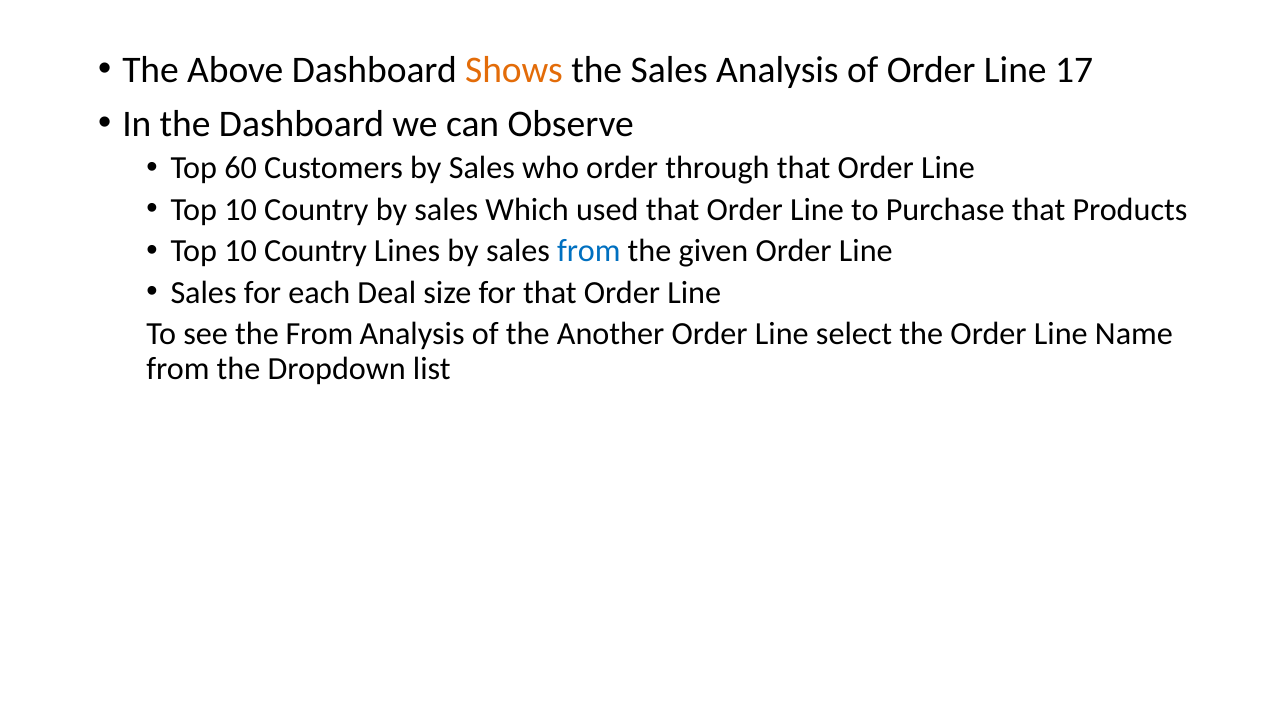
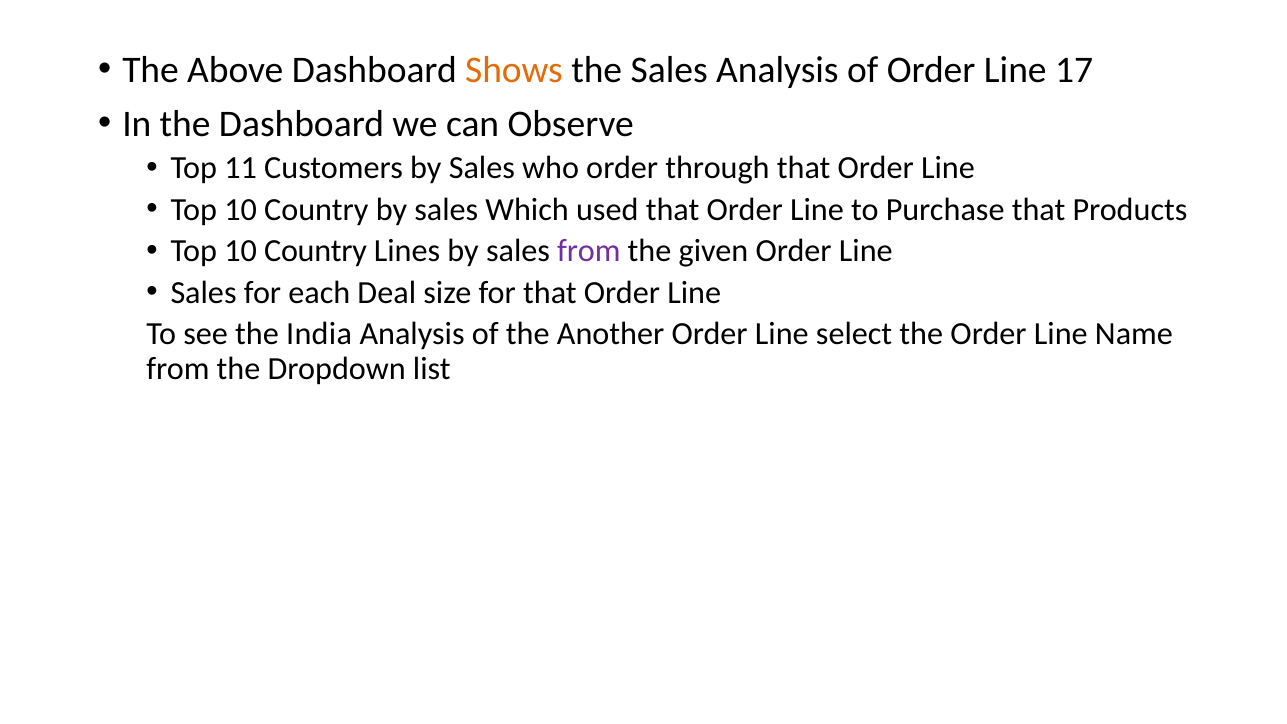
60: 60 -> 11 (241, 168)
from colour: blue -> purple (589, 251)
the From: From -> India (319, 334)
